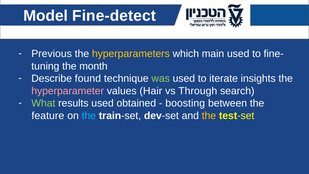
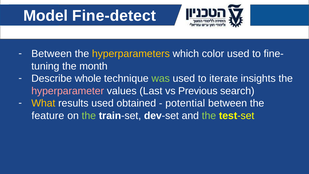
Previous: Previous -> Between (52, 54)
main: main -> color (213, 54)
found: found -> whole (88, 78)
Hair: Hair -> Last (151, 91)
Through: Through -> Previous (198, 91)
What colour: light green -> yellow (43, 103)
boosting: boosting -> potential (185, 103)
the colour: light blue -> light green (89, 116)
the colour: yellow -> light green (209, 116)
